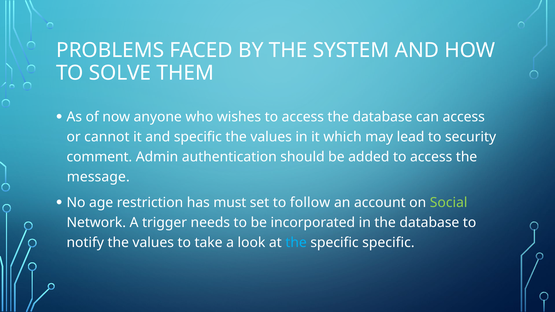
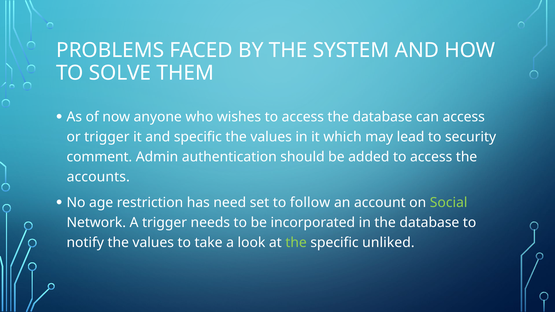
or cannot: cannot -> trigger (107, 137)
message: message -> accounts (98, 177)
must: must -> need (230, 203)
the colour: light blue -> light green (296, 243)
specific specific: specific -> unliked (388, 243)
